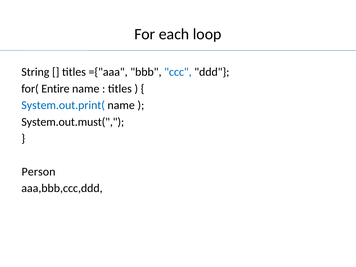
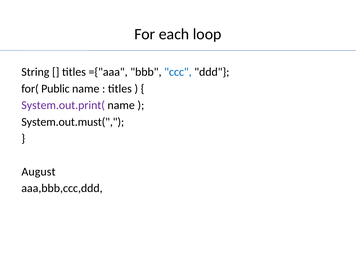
Entire: Entire -> Public (55, 89)
System.out.print( colour: blue -> purple (63, 105)
Person: Person -> August (39, 172)
